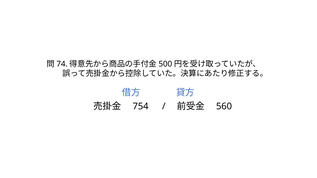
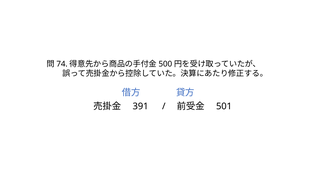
754: 754 -> 391 (141, 106)
560: 560 -> 501 (224, 106)
